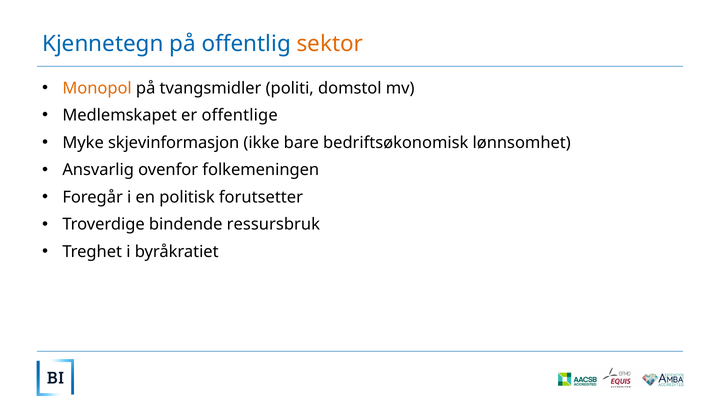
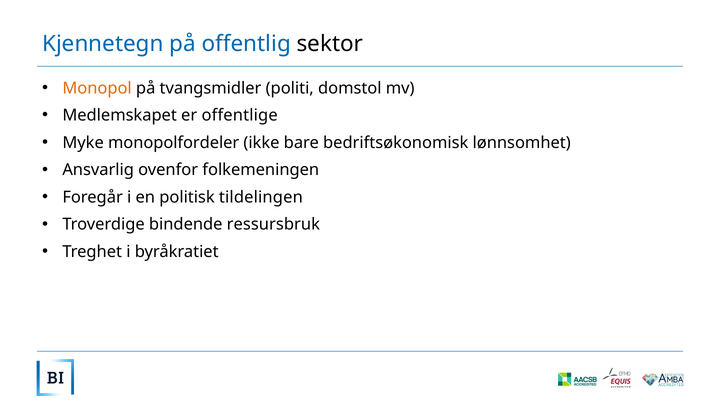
sektor colour: orange -> black (330, 44)
skjevinformasjon: skjevinformasjon -> monopolfordeler (174, 143)
forutsetter: forutsetter -> tildelingen (261, 197)
